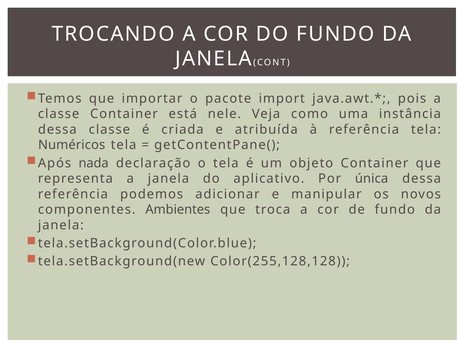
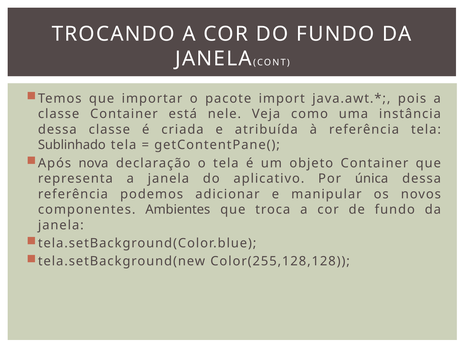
Numéricos: Numéricos -> Sublinhado (72, 145)
nada: nada -> nova (93, 163)
